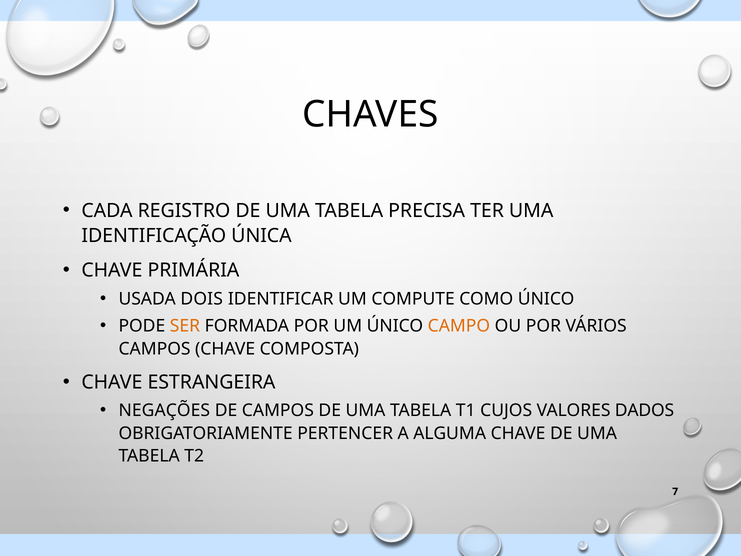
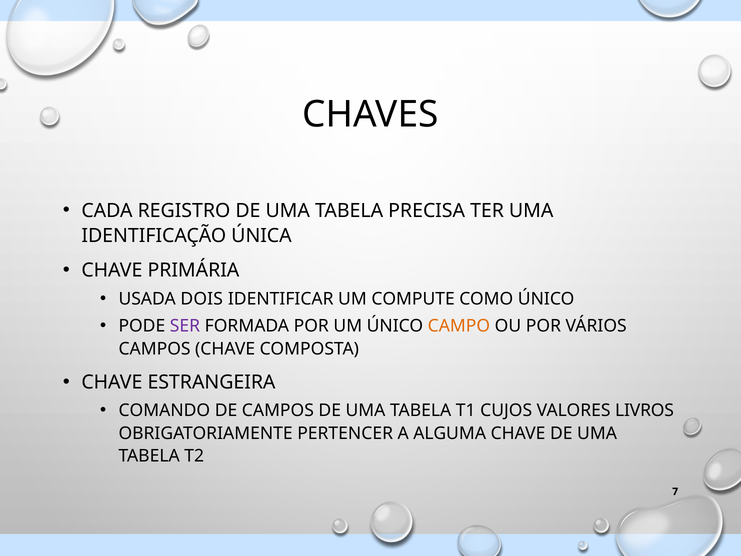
SER colour: orange -> purple (185, 326)
NEGAÇÕES: NEGAÇÕES -> COMANDO (164, 411)
DADOS: DADOS -> LIVROS (645, 411)
